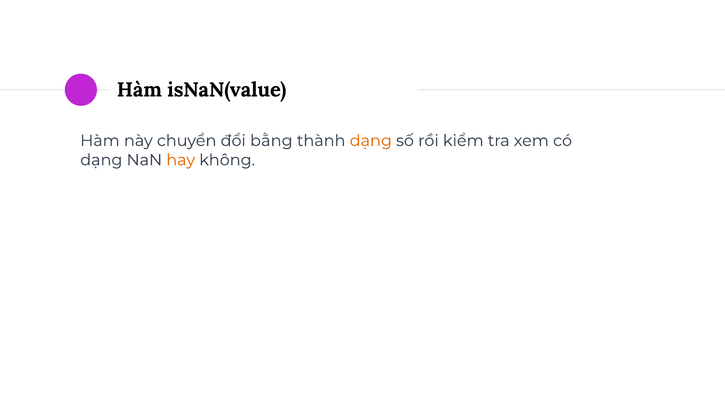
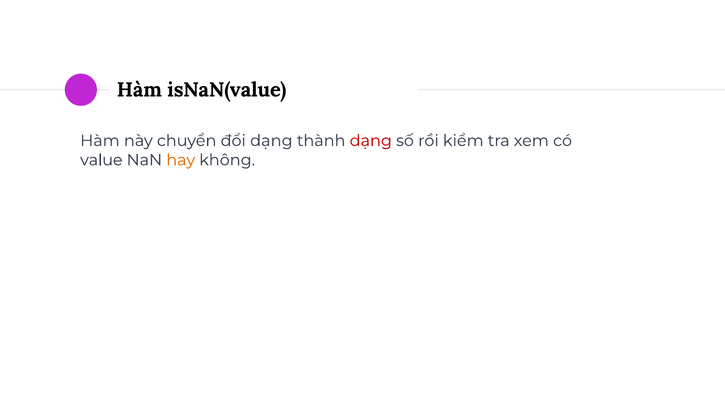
bằng: bằng -> dạng (271, 141)
dạng colour: orange -> red (371, 141)
dạng: dạng -> value (101, 160)
